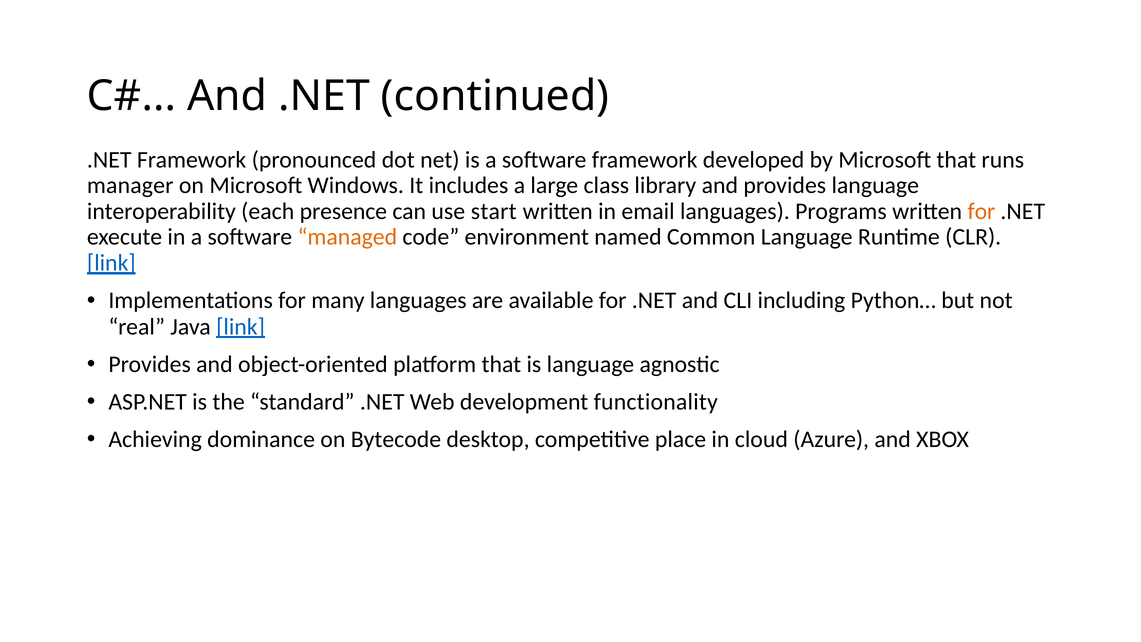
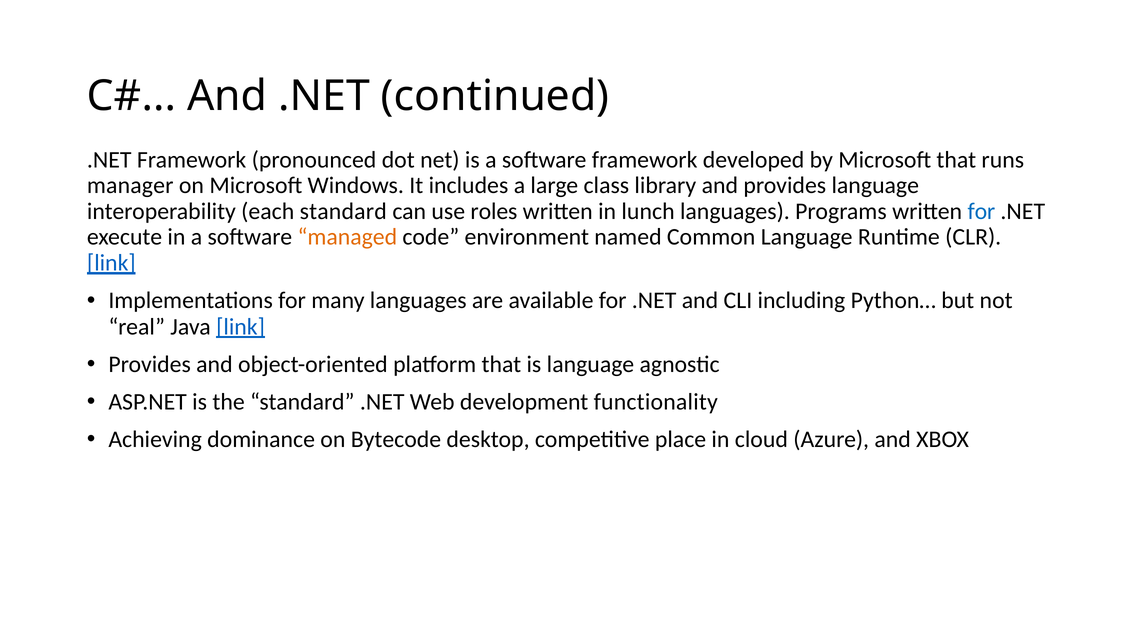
each presence: presence -> standard (343, 211)
start: start -> roles (494, 211)
email: email -> lunch (648, 211)
for colour: orange -> blue (981, 211)
